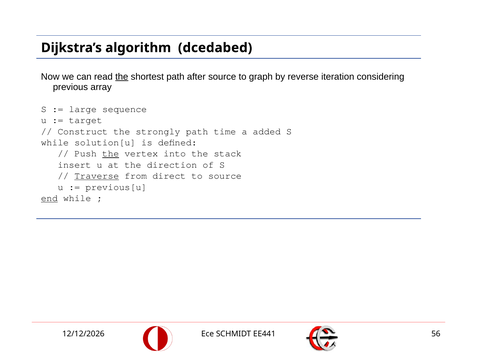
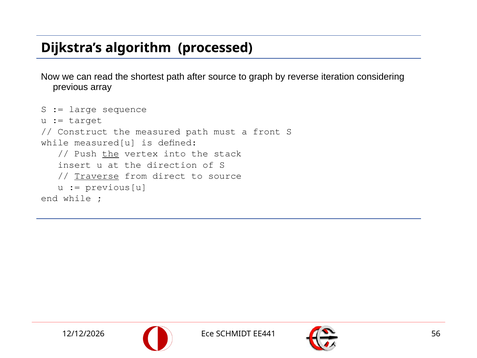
dcedabed: dcedabed -> processed (215, 48)
the underline: present -> none (122, 77)
strongly: strongly -> measured (158, 131)
time: time -> must (225, 131)
added: added -> front (267, 131)
solution[u: solution[u -> measured[u (105, 142)
end underline: present -> none (49, 198)
